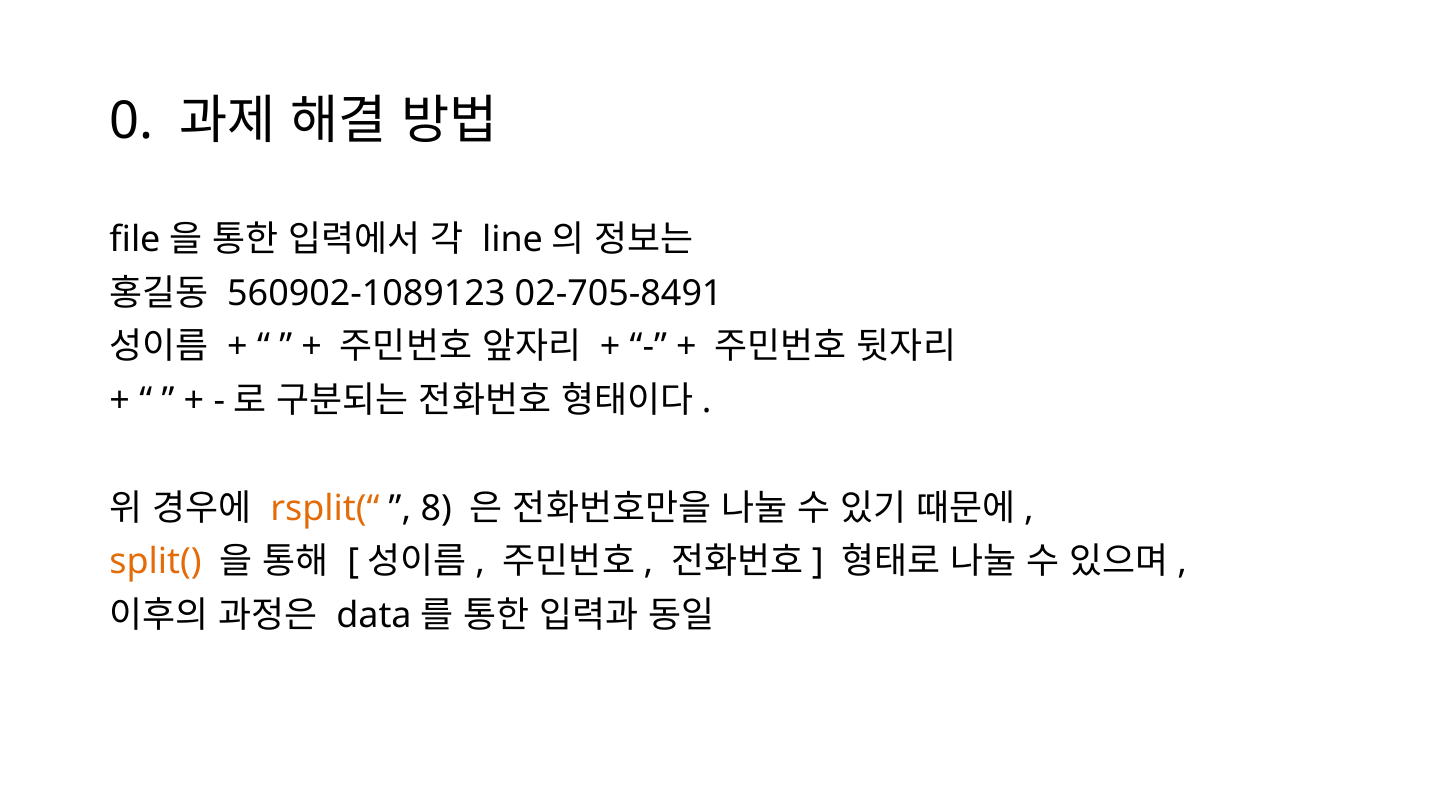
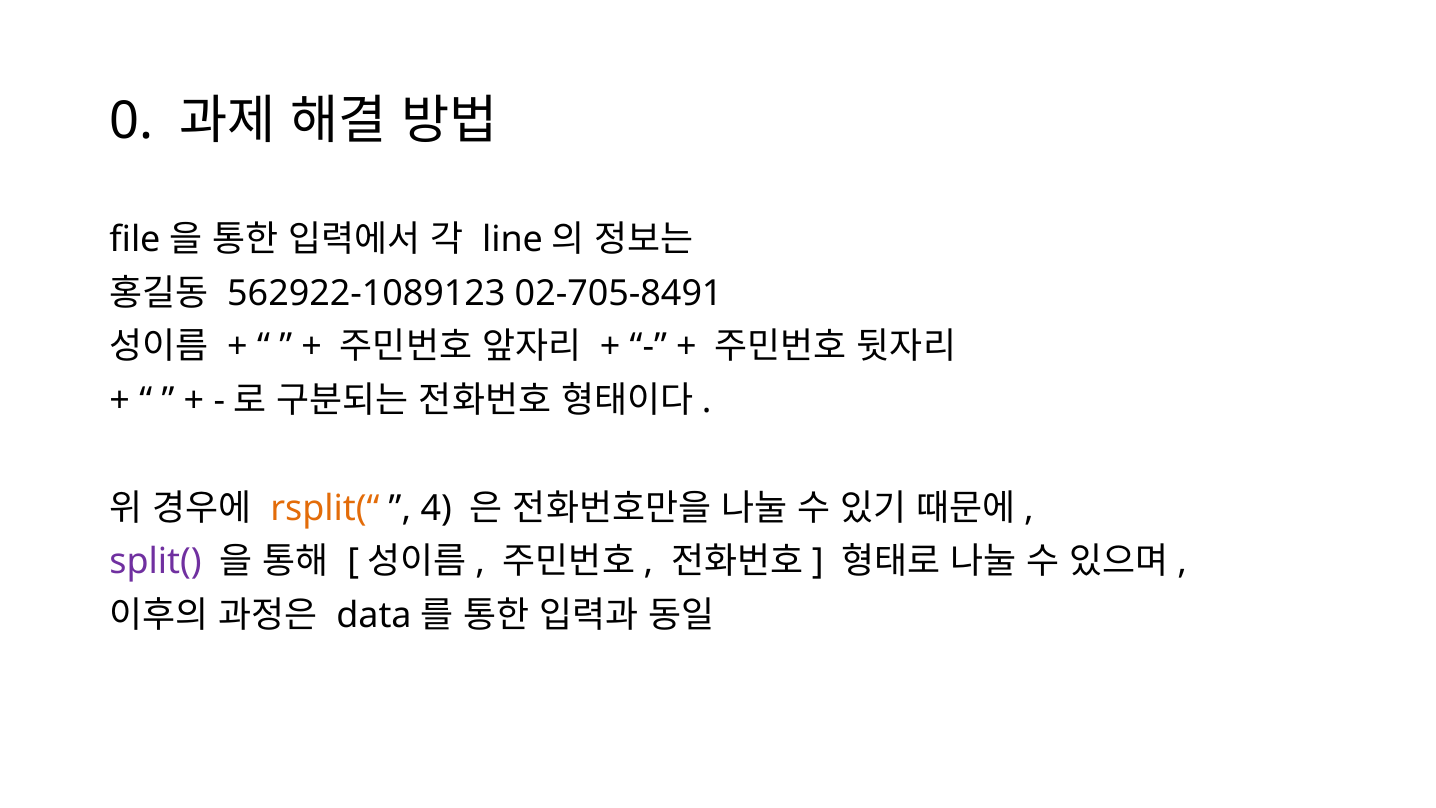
560902-1089123: 560902-1089123 -> 562922-1089123 (366, 293)
8: 8 -> 4 (436, 508)
split( colour: orange -> purple (156, 562)
